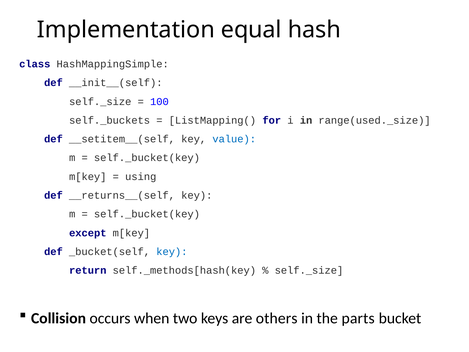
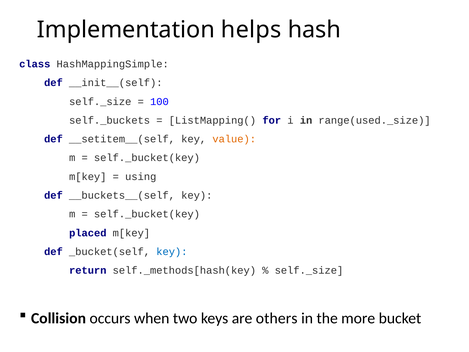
equal: equal -> helps (251, 30)
value colour: blue -> orange (234, 139)
__returns__(self: __returns__(self -> __buckets__(self (122, 195)
except: except -> placed (88, 233)
parts: parts -> more (358, 318)
